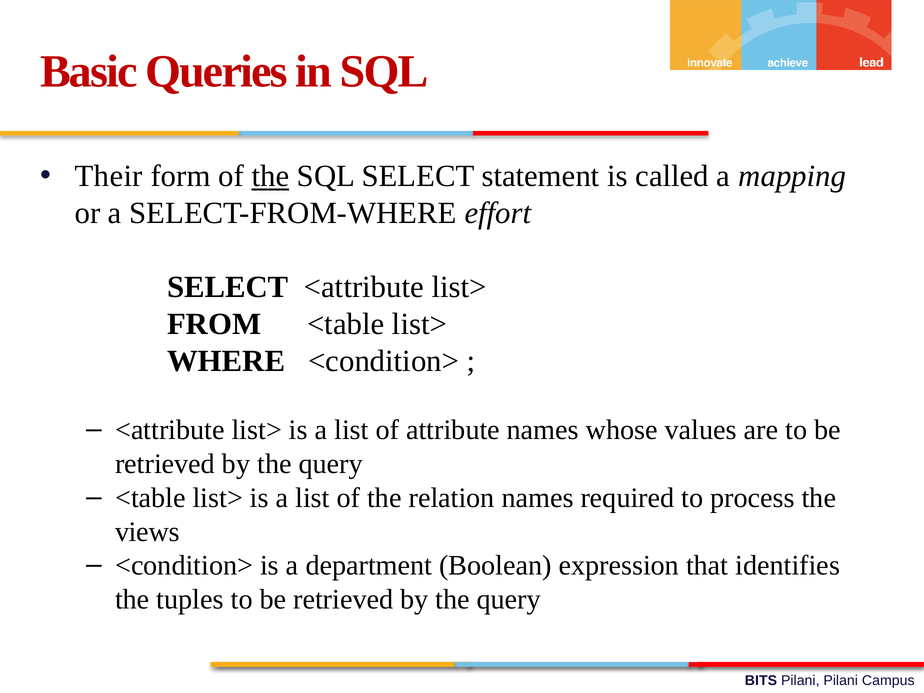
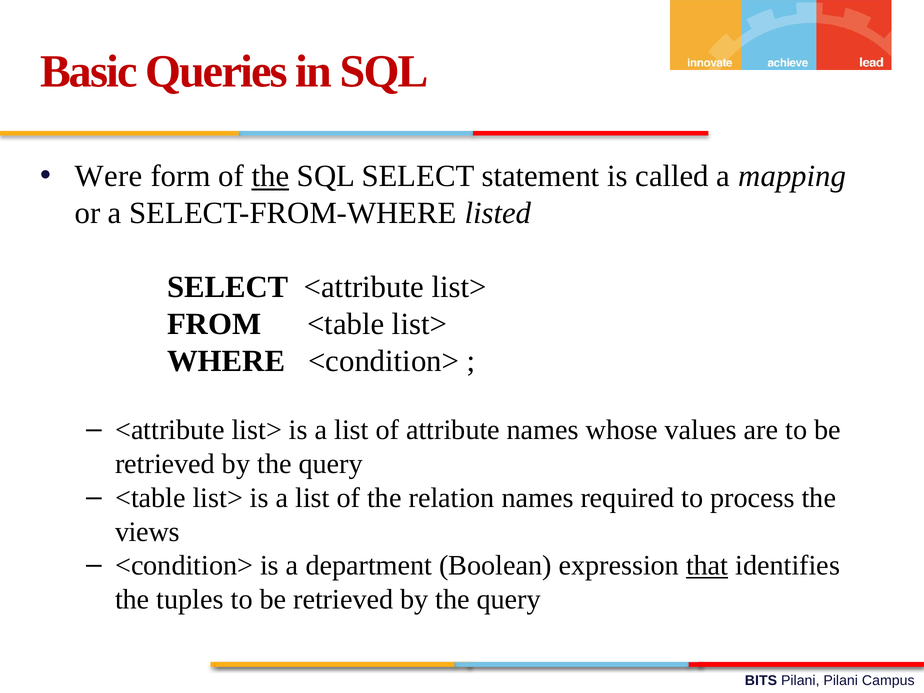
Their: Their -> Were (109, 176)
effort: effort -> listed (498, 213)
that underline: none -> present (707, 566)
